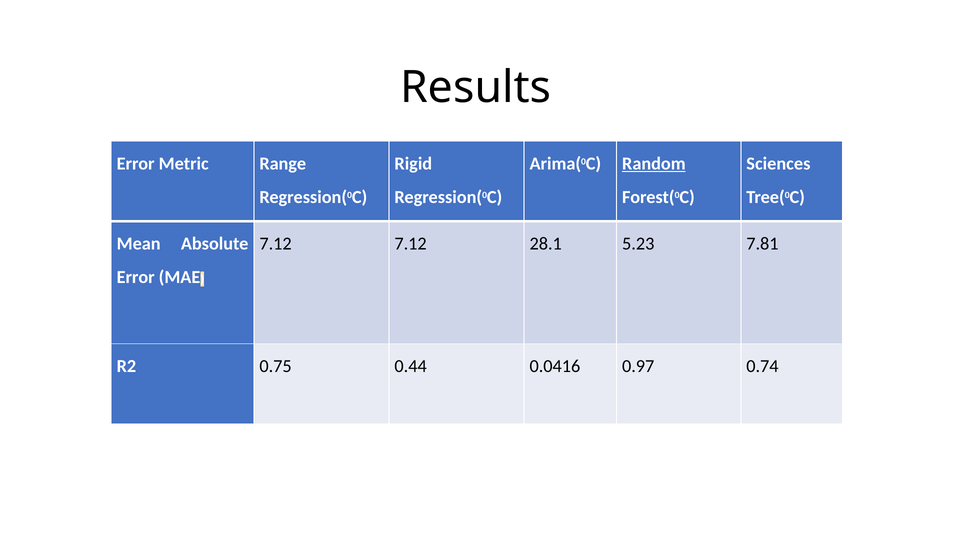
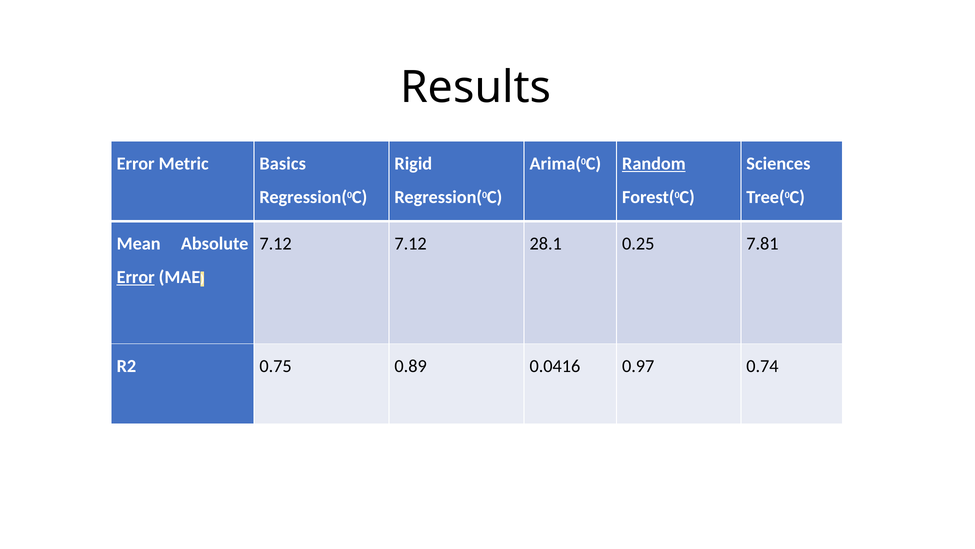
Range: Range -> Basics (283, 163)
5.23: 5.23 -> 0.25 (638, 244)
Error underline: none -> present (136, 277)
0.44: 0.44 -> 0.89 (411, 366)
